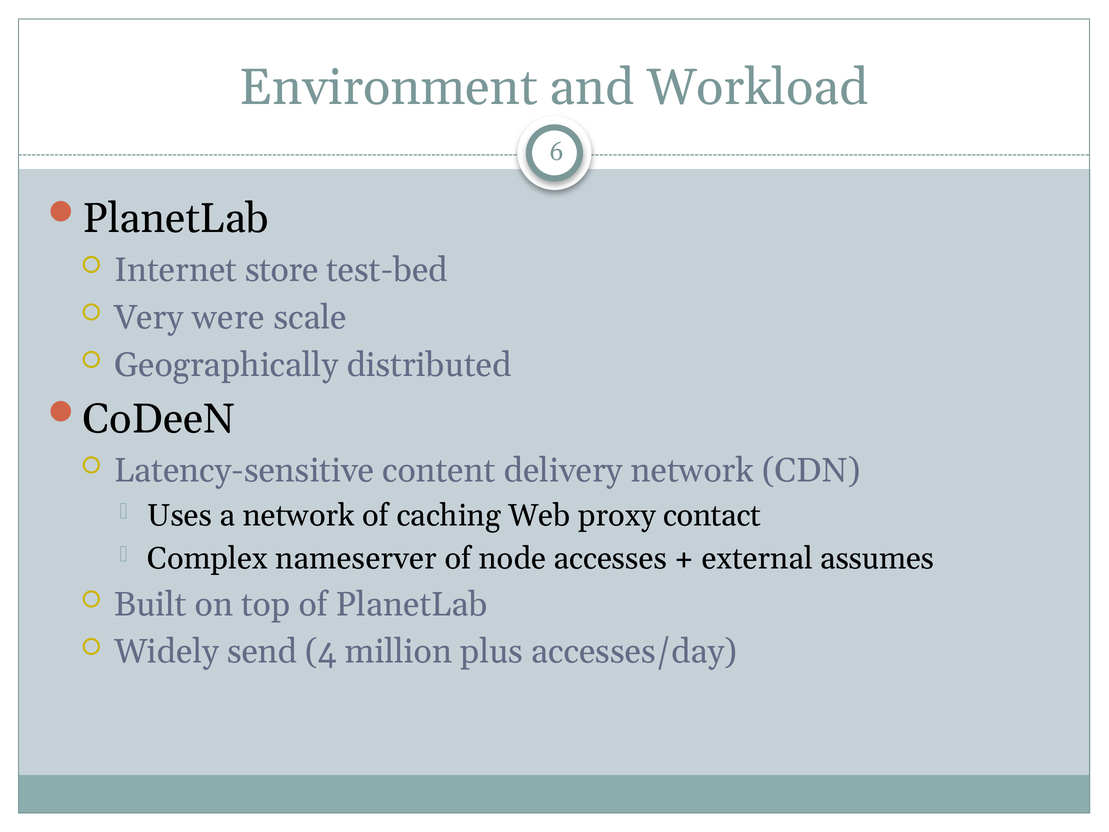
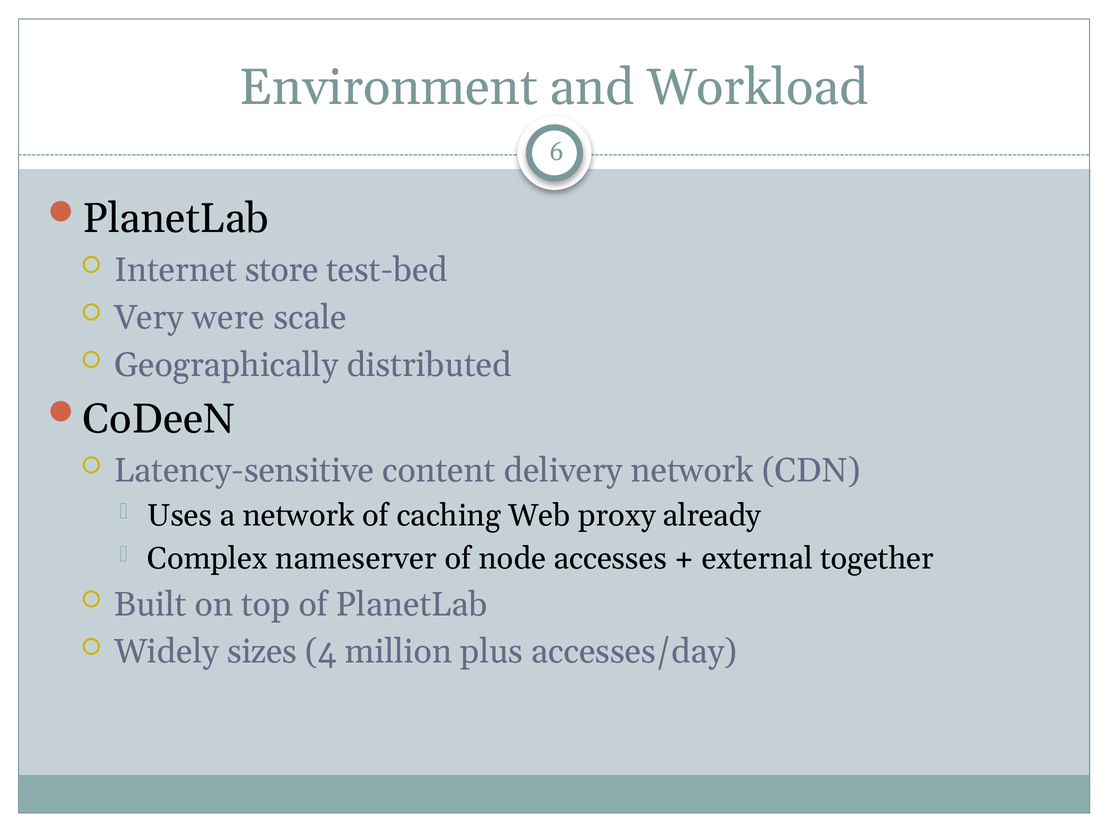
contact: contact -> already (712, 515)
assumes: assumes -> together (877, 558)
send: send -> sizes (262, 652)
